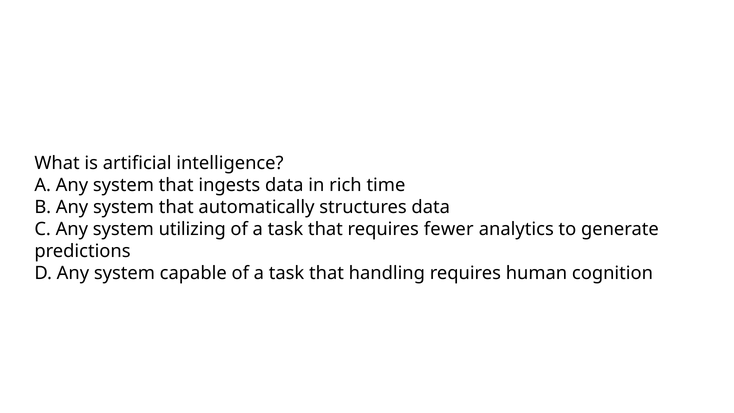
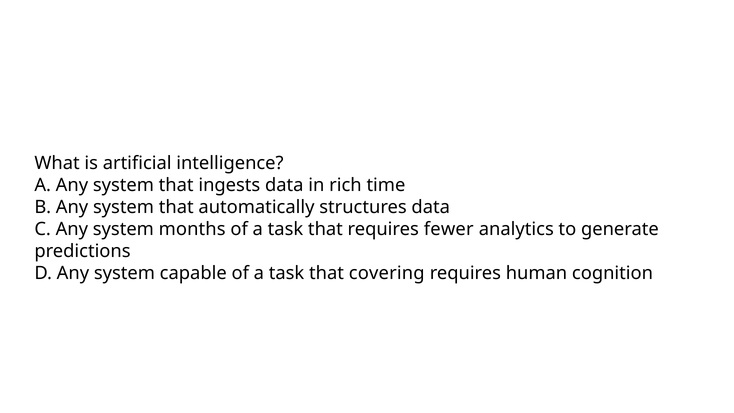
utilizing: utilizing -> months (192, 229)
handling: handling -> covering (387, 273)
